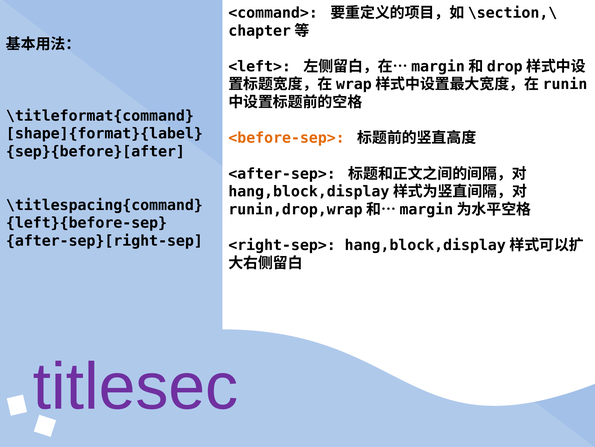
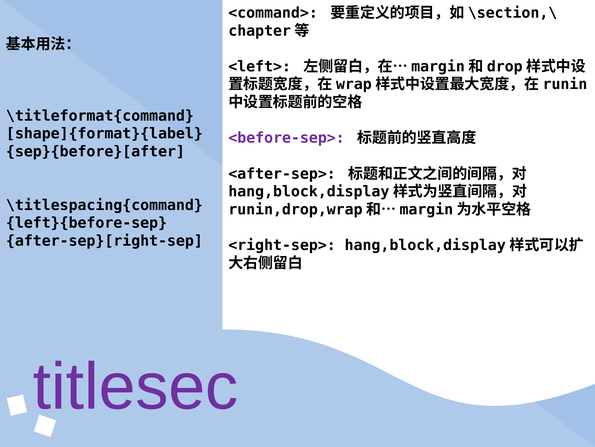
<before-sep> colour: orange -> purple (287, 138)
